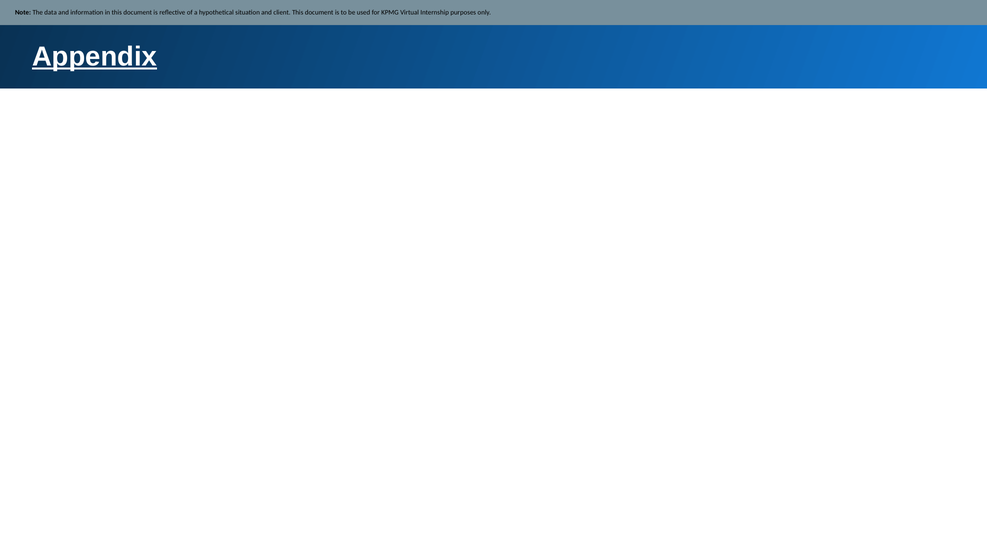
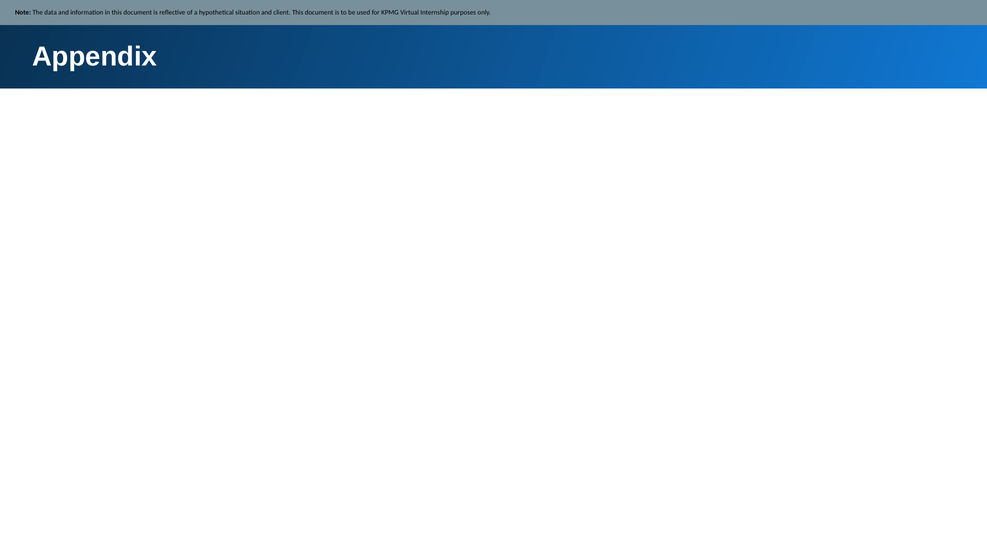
Appendix underline: present -> none (94, 57)
